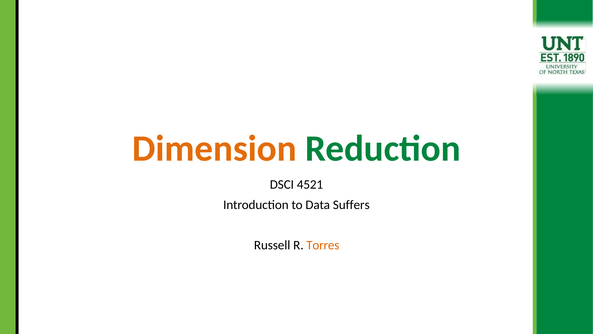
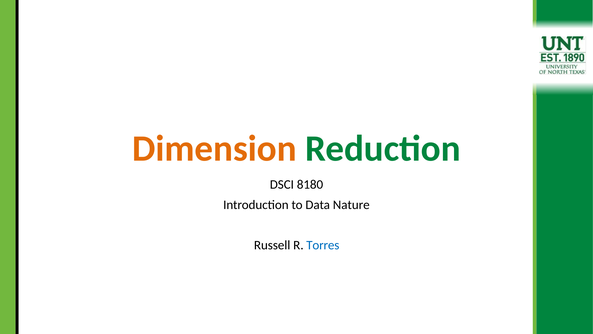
4521: 4521 -> 8180 (310, 184)
Suffers: Suffers -> Nature (351, 205)
Torres colour: orange -> blue (323, 245)
